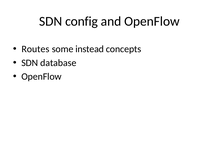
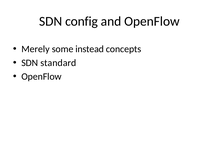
Routes: Routes -> Merely (35, 49)
database: database -> standard (58, 63)
